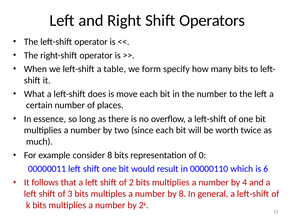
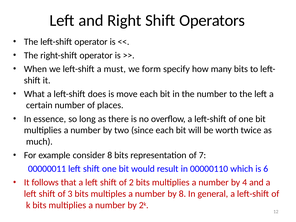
table: table -> must (115, 69)
0: 0 -> 7 (202, 155)
